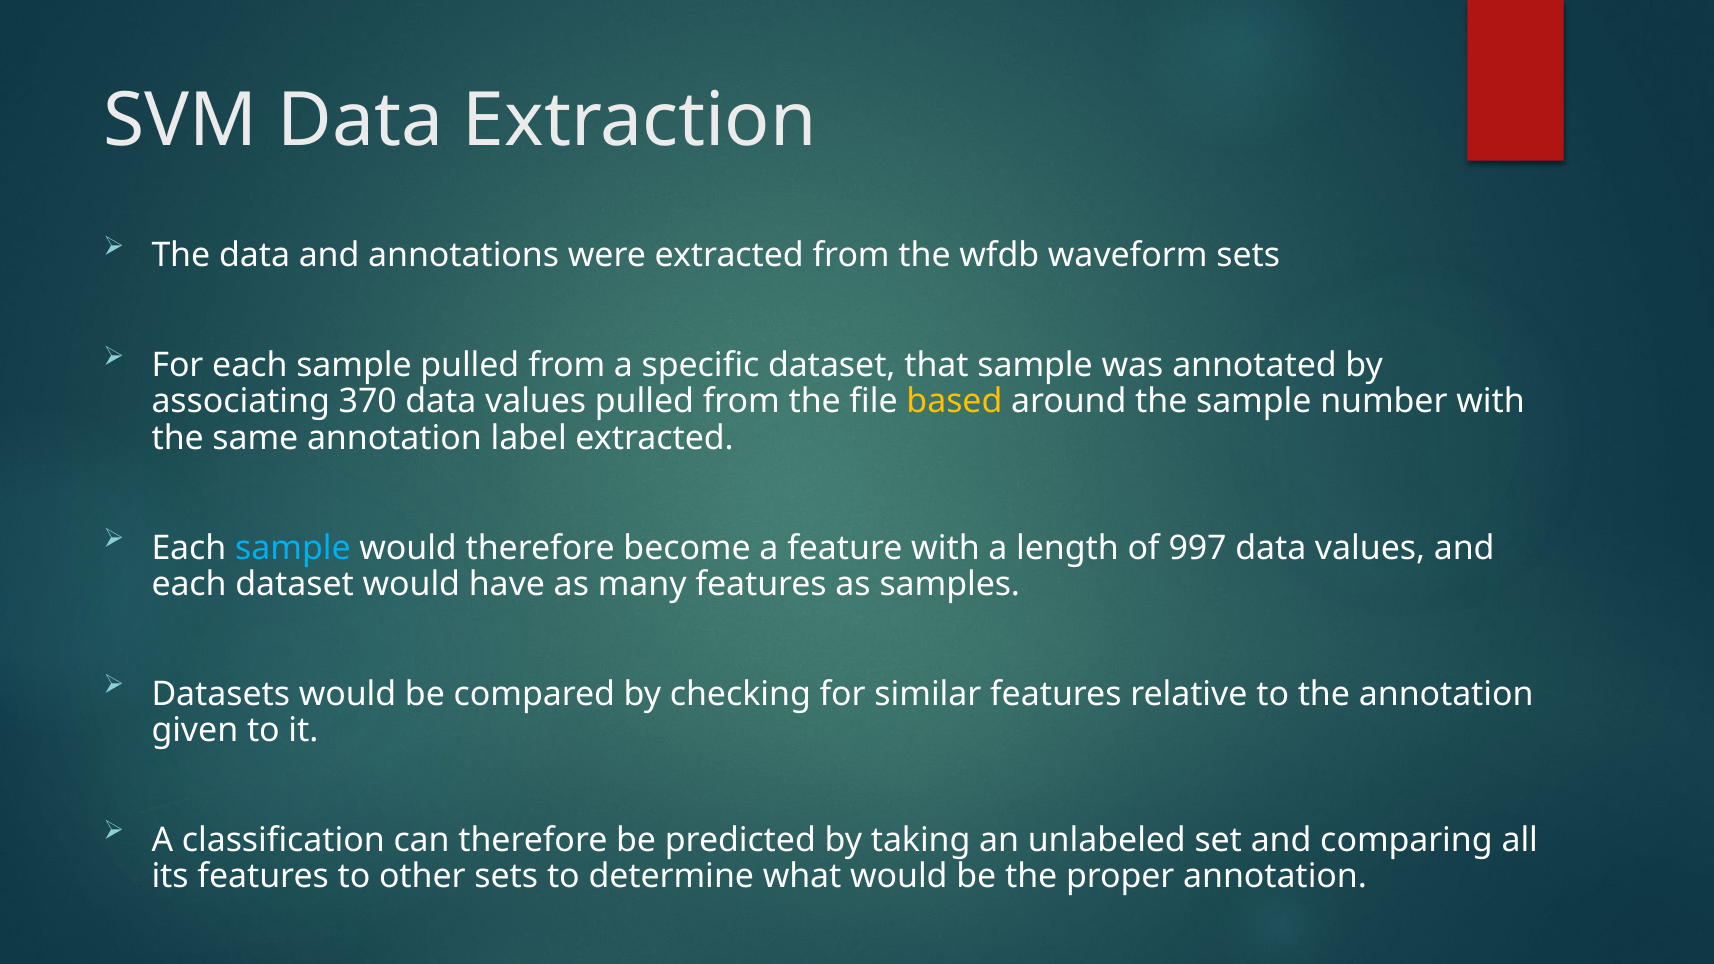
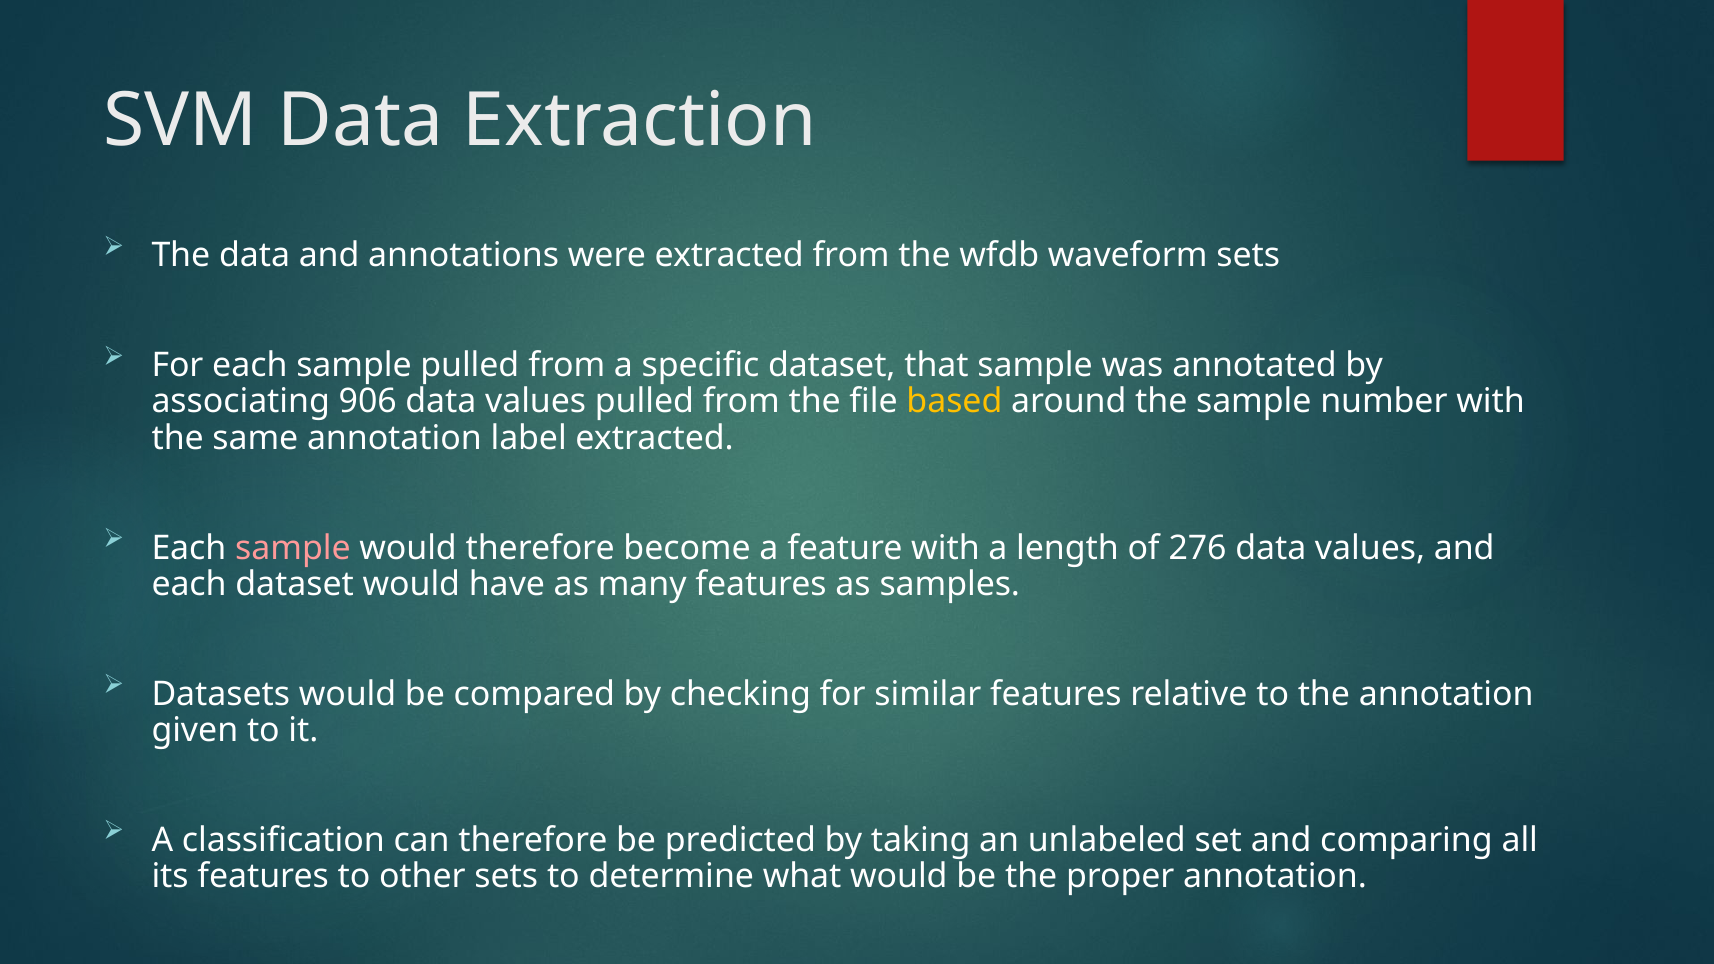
370: 370 -> 906 (368, 402)
sample colour: light blue -> pink (293, 548)
997: 997 -> 276 (1198, 548)
